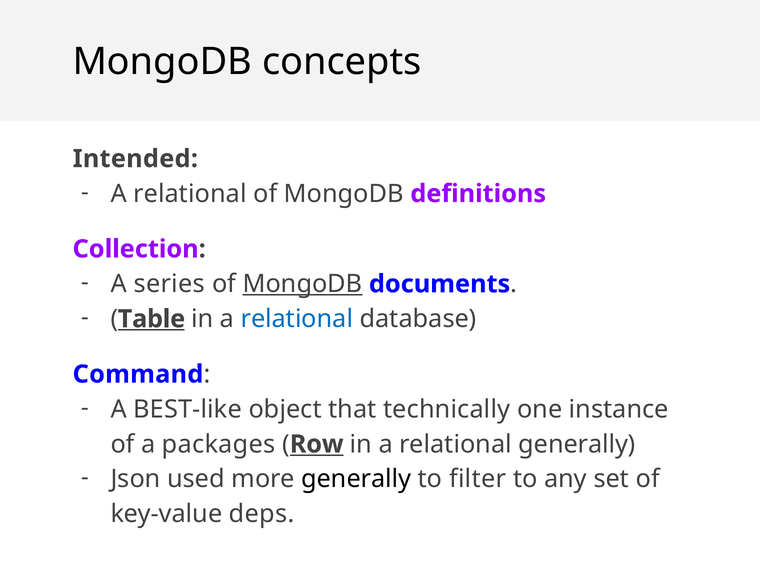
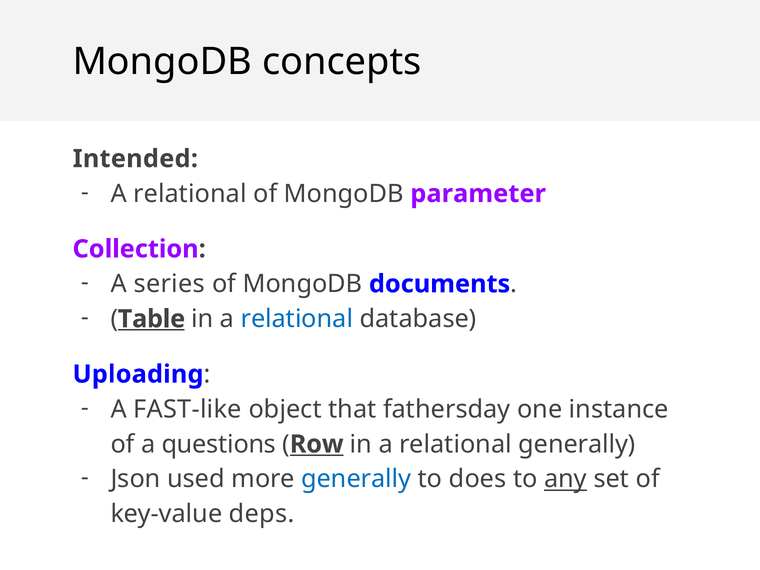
definitions: definitions -> parameter (478, 194)
MongoDB underline: present -> none (302, 284)
Command: Command -> Uploading (138, 374)
BEST-like: BEST-like -> FAST-like (188, 409)
technically: technically -> fathersday (447, 409)
packages: packages -> questions (219, 444)
generally colour: black -> blue (356, 479)
filter: filter -> does (478, 479)
any underline: none -> present (566, 479)
